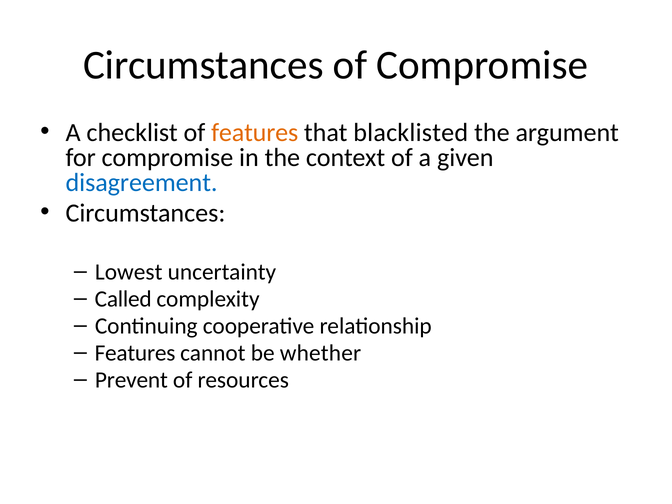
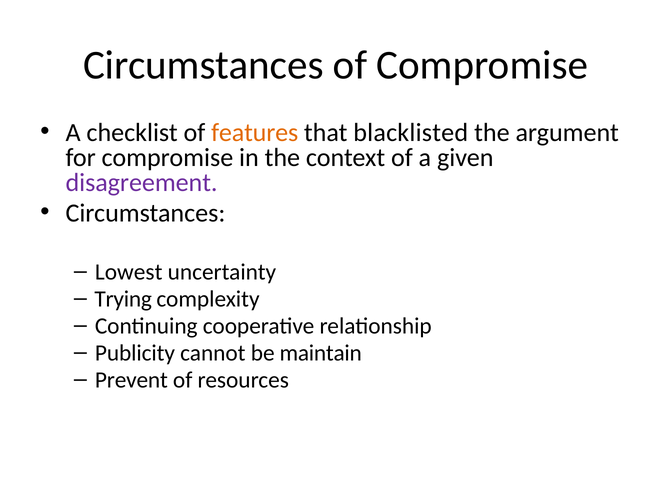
disagreement colour: blue -> purple (142, 183)
Called: Called -> Trying (123, 299)
Features: Features -> Publicity (135, 353)
whether: whether -> maintain (321, 353)
